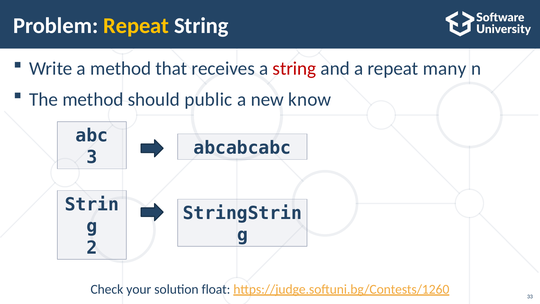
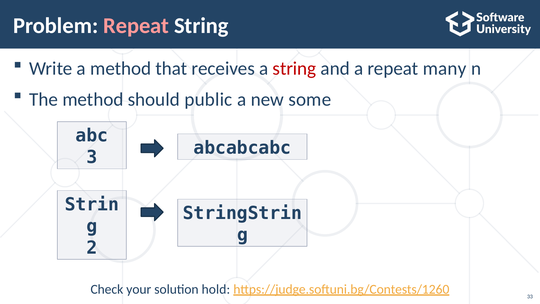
Repeat colour: yellow -> pink (136, 26)
know: know -> some (310, 99)
float: float -> hold (216, 289)
